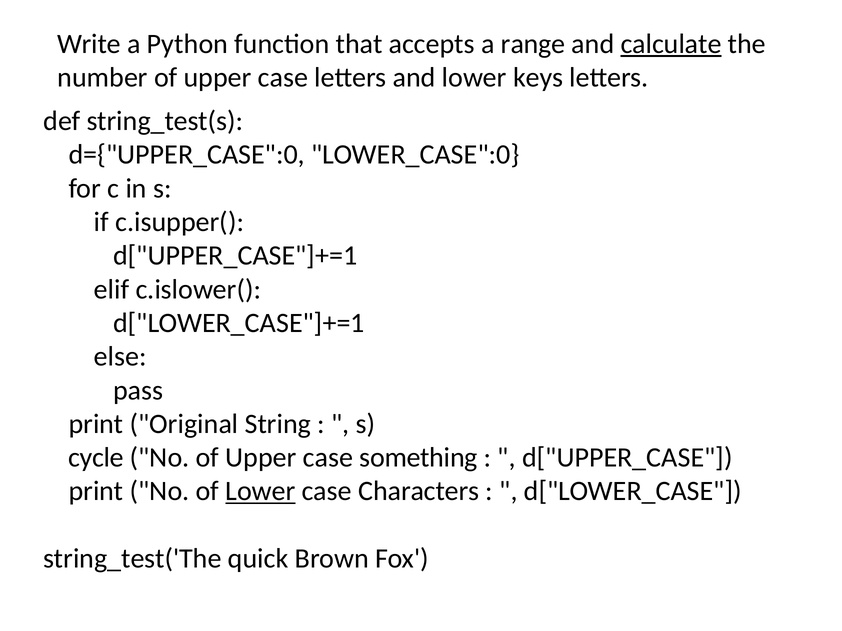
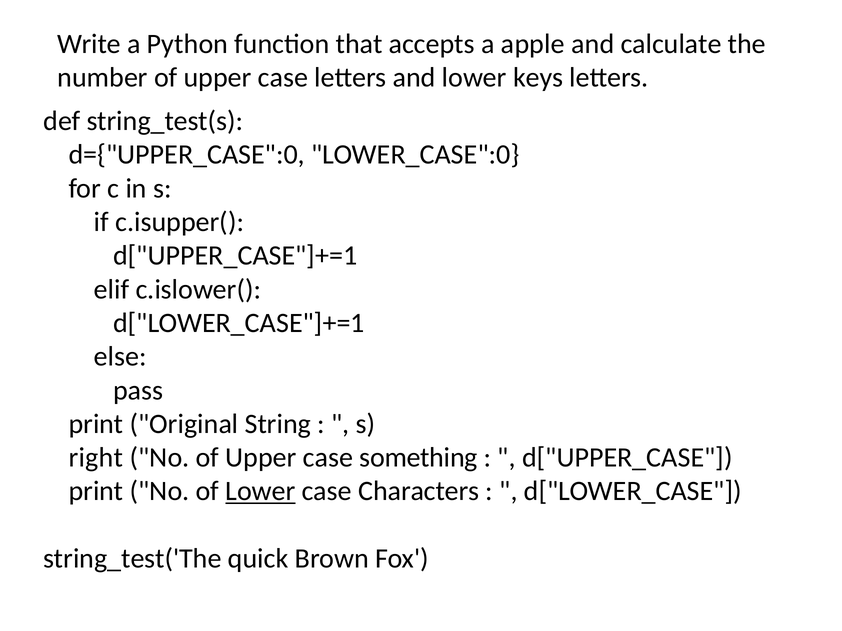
range: range -> apple (533, 44)
calculate underline: present -> none (671, 44)
cycle: cycle -> right (96, 458)
